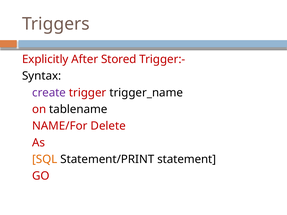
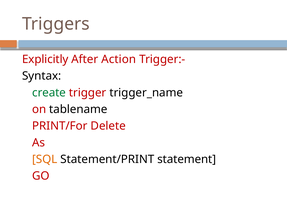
Stored: Stored -> Action (119, 59)
create colour: purple -> green (49, 93)
NAME/For: NAME/For -> PRINT/For (60, 126)
